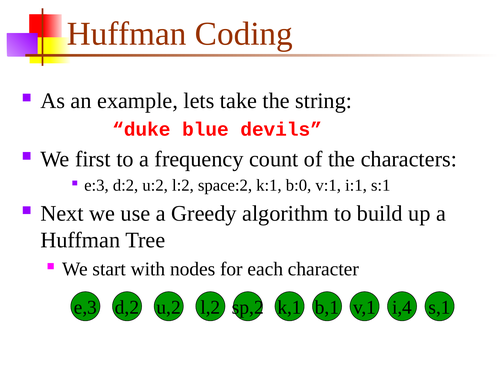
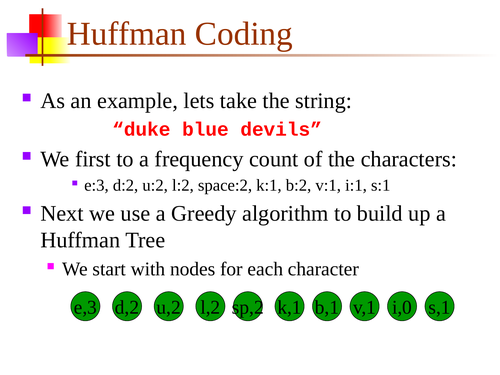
b:0: b:0 -> b:2 (299, 185)
i,4: i,4 -> i,0 (402, 308)
